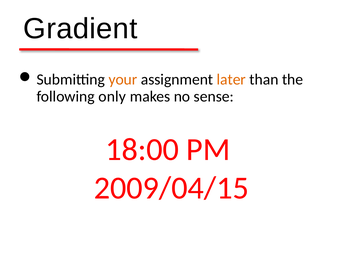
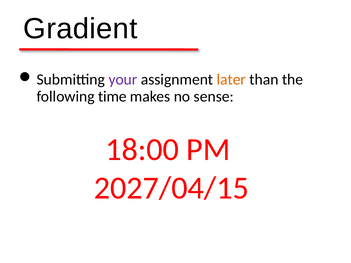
your colour: orange -> purple (123, 80)
only: only -> time (112, 97)
2009/04/15: 2009/04/15 -> 2027/04/15 (171, 188)
